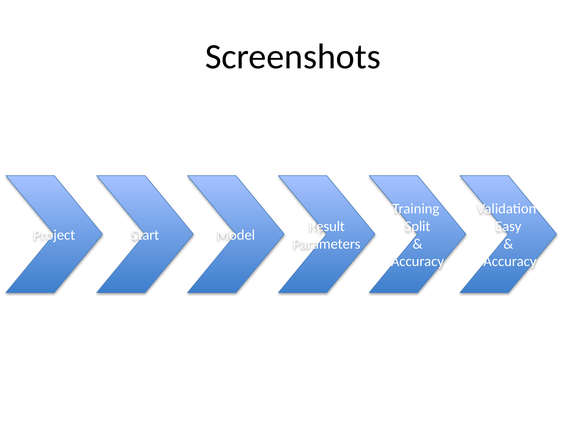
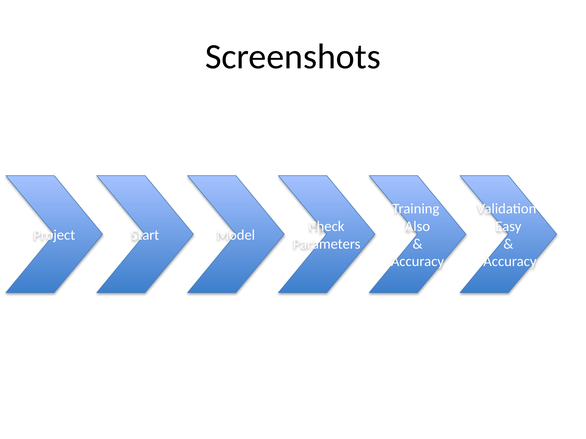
Result: Result -> Check (327, 227)
Split: Split -> Also (417, 227)
